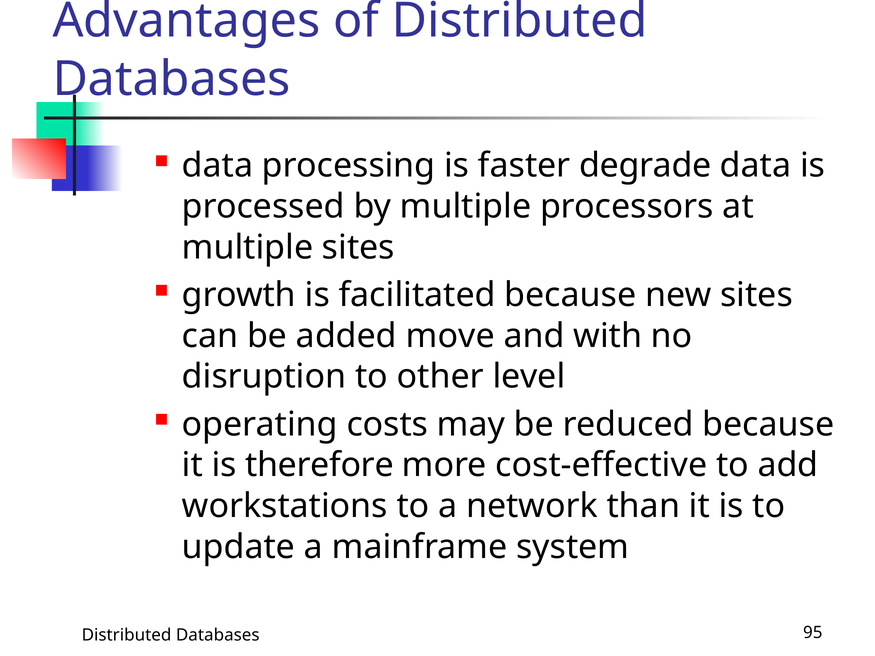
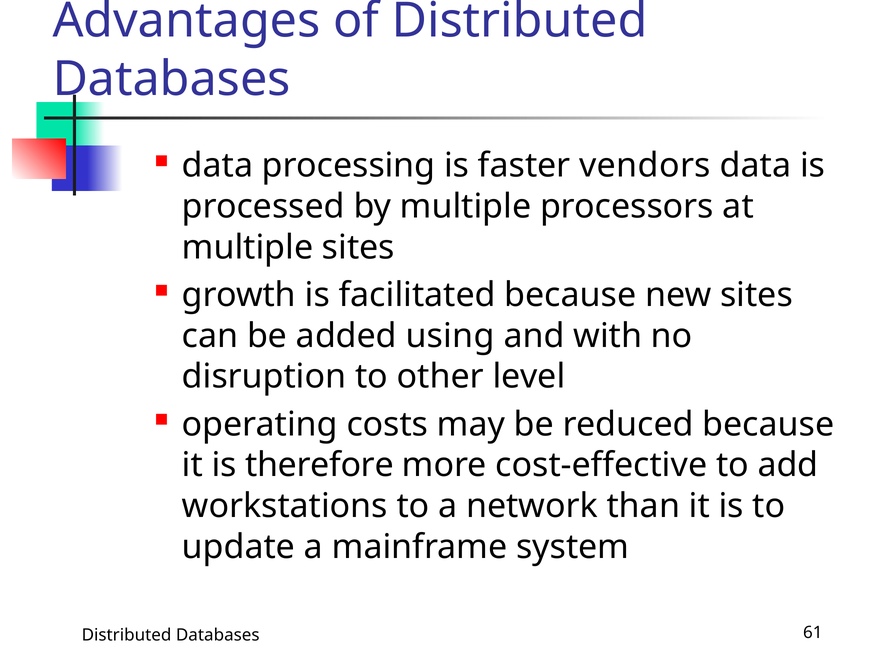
degrade: degrade -> vendors (645, 166)
move: move -> using (450, 336)
95: 95 -> 61 (813, 633)
